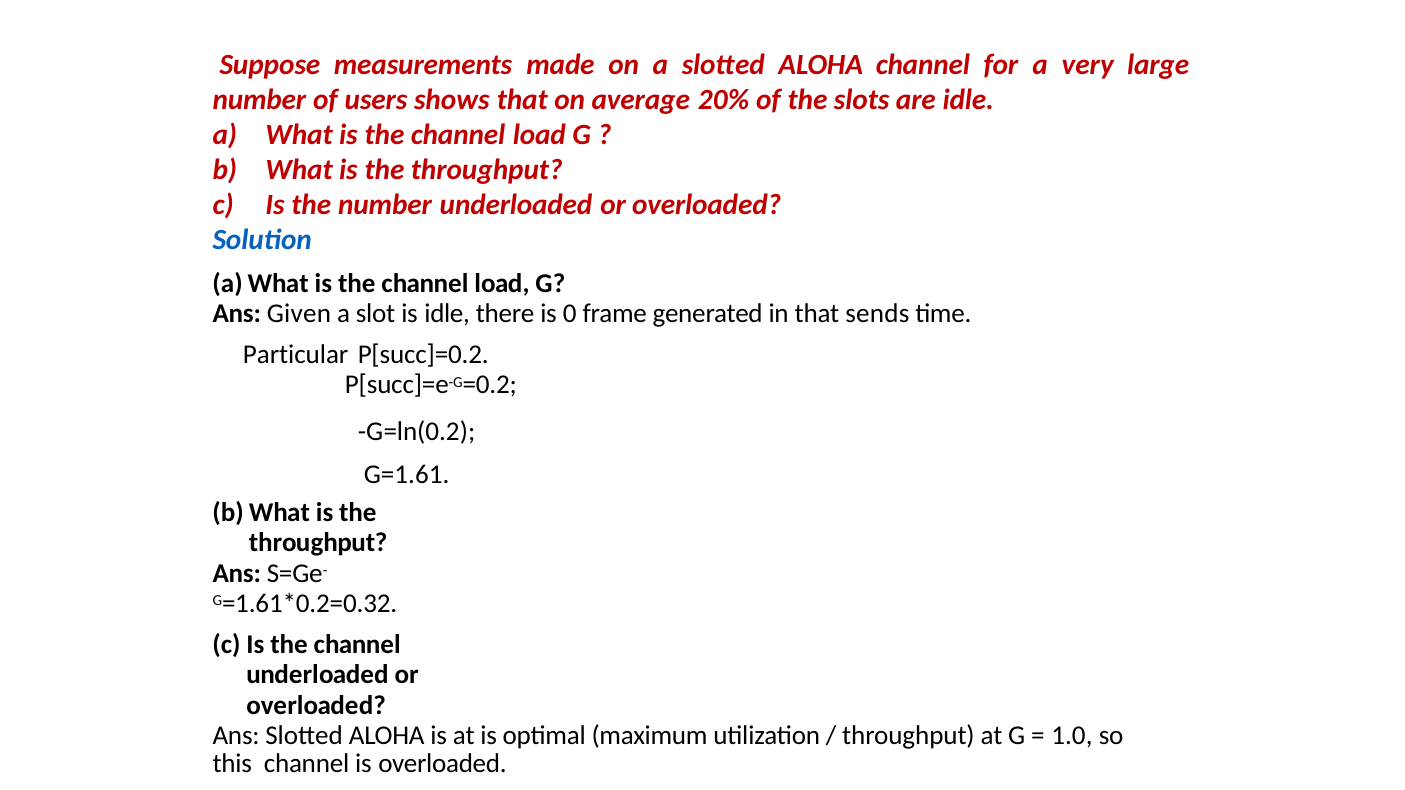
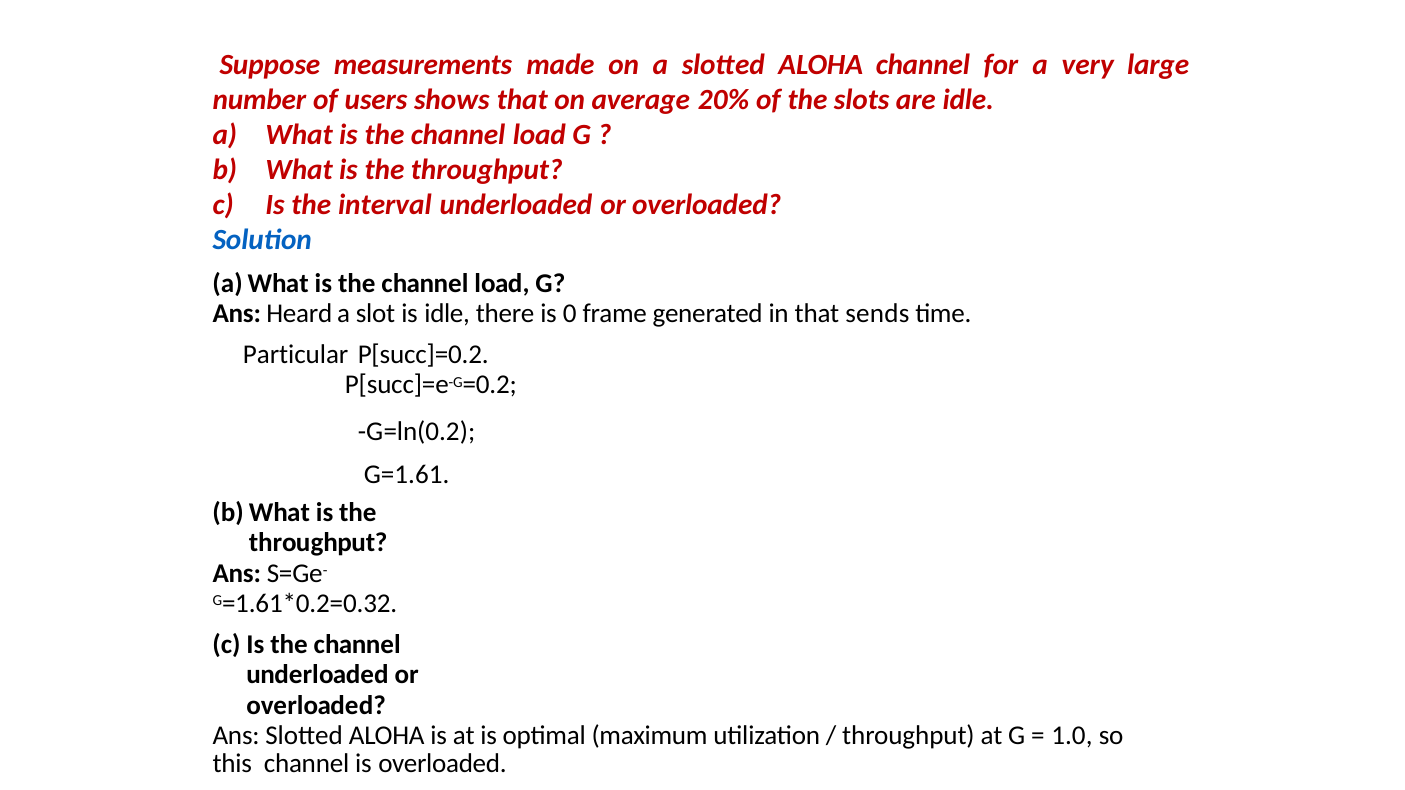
the number: number -> interval (385, 205)
Given: Given -> Heard (299, 313)
